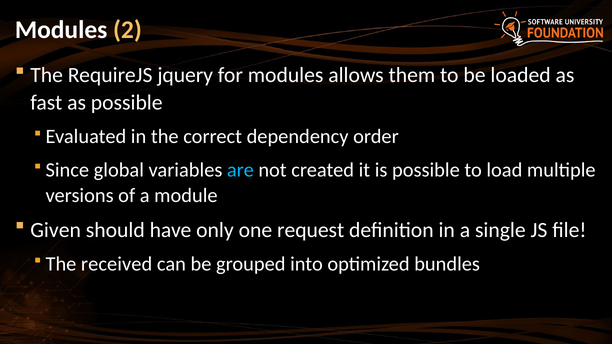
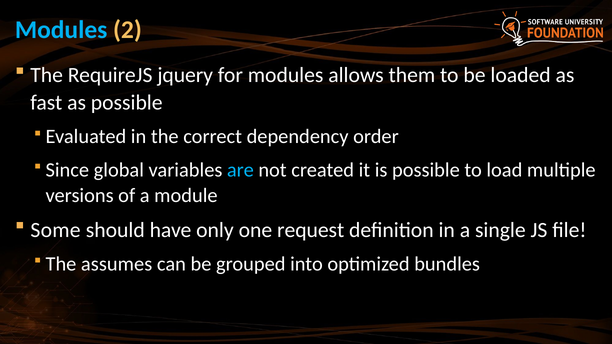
Modules colour: white -> light blue (61, 30)
Given: Given -> Some (56, 230)
received: received -> assumes (117, 264)
